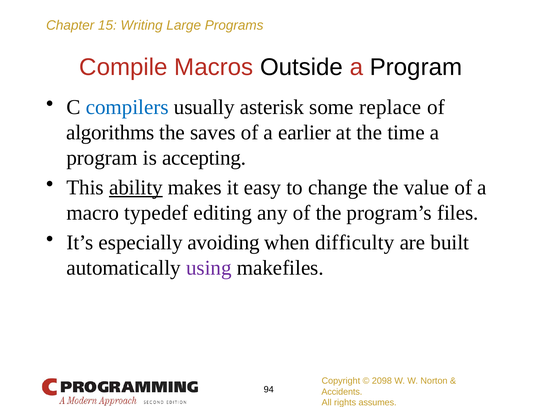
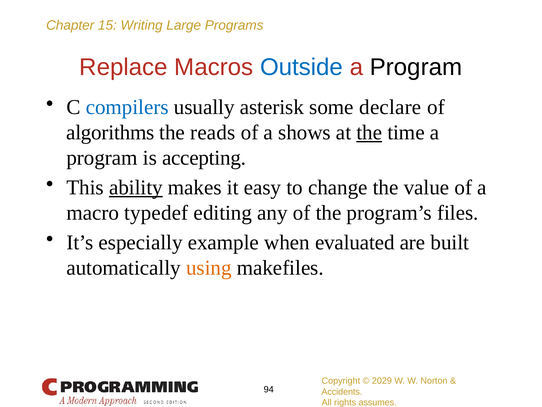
Compile: Compile -> Replace (123, 67)
Outside colour: black -> blue (302, 67)
replace: replace -> declare (390, 107)
saves: saves -> reads (213, 132)
earlier: earlier -> shows (305, 132)
the underline: none -> present (369, 132)
avoiding: avoiding -> example (223, 242)
difficulty: difficulty -> evaluated (355, 242)
using colour: purple -> orange (209, 267)
2098: 2098 -> 2029 (382, 380)
